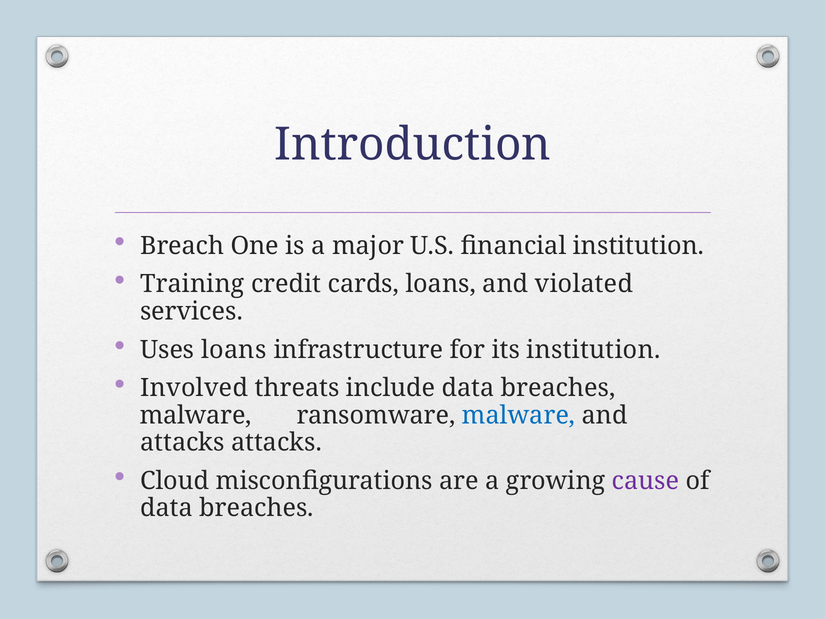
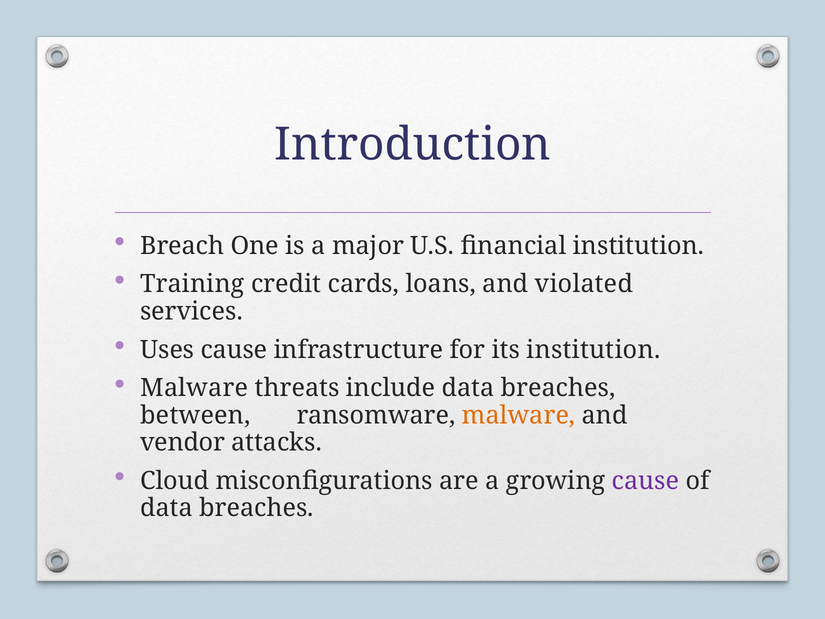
Uses loans: loans -> cause (234, 350)
Involved: Involved -> Malware (194, 388)
malware: malware -> between (195, 415)
malware colour: blue -> orange (519, 415)
attacks: attacks -> vendor (182, 442)
